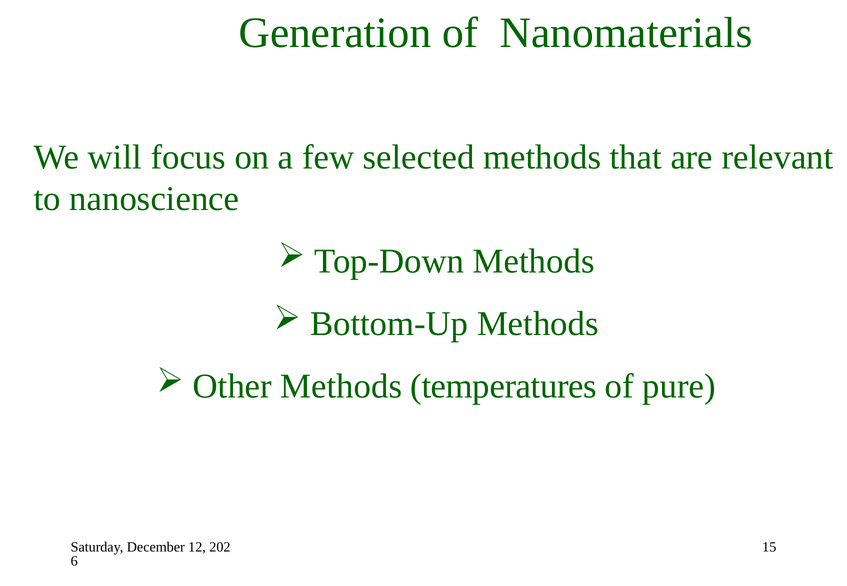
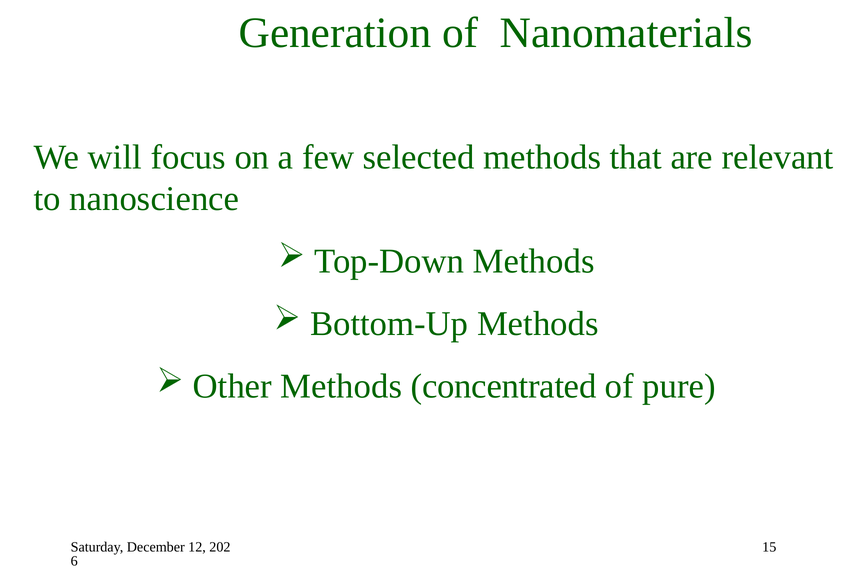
temperatures: temperatures -> concentrated (504, 387)
